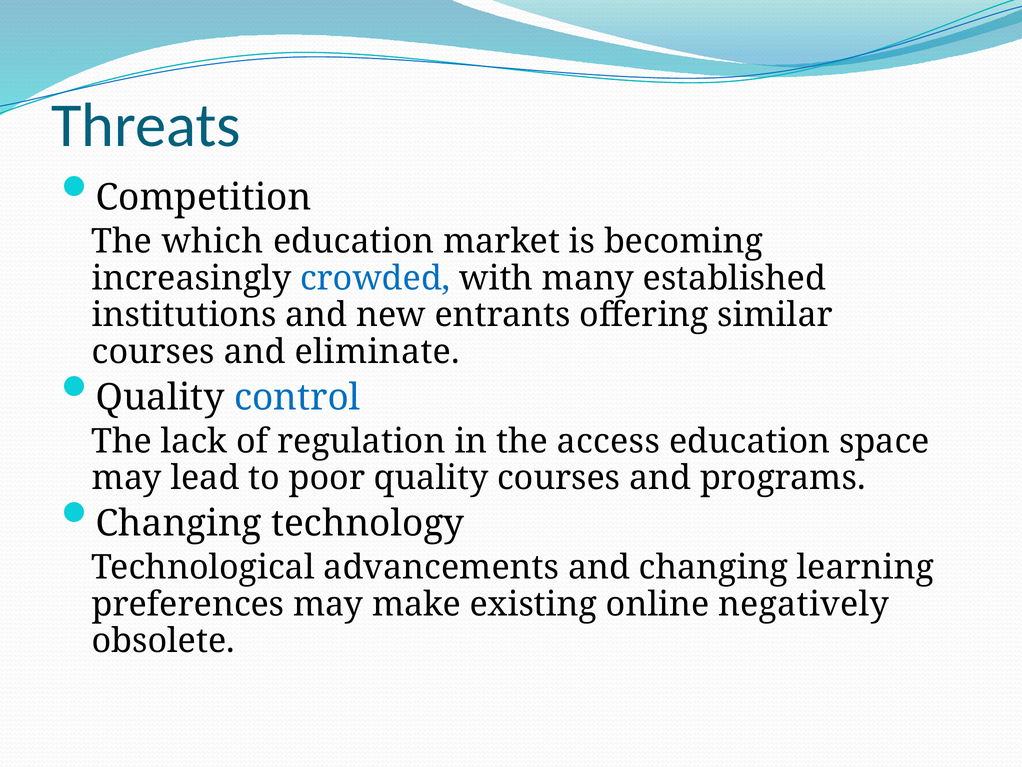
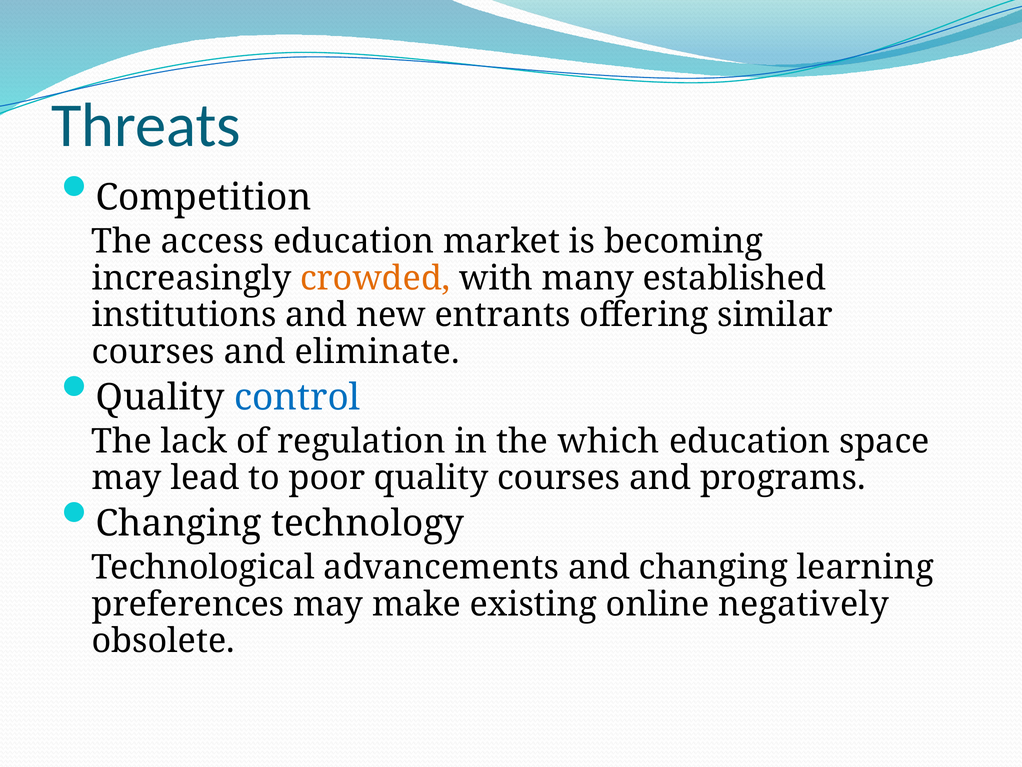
which: which -> access (212, 241)
crowded colour: blue -> orange (375, 278)
access: access -> which (608, 441)
